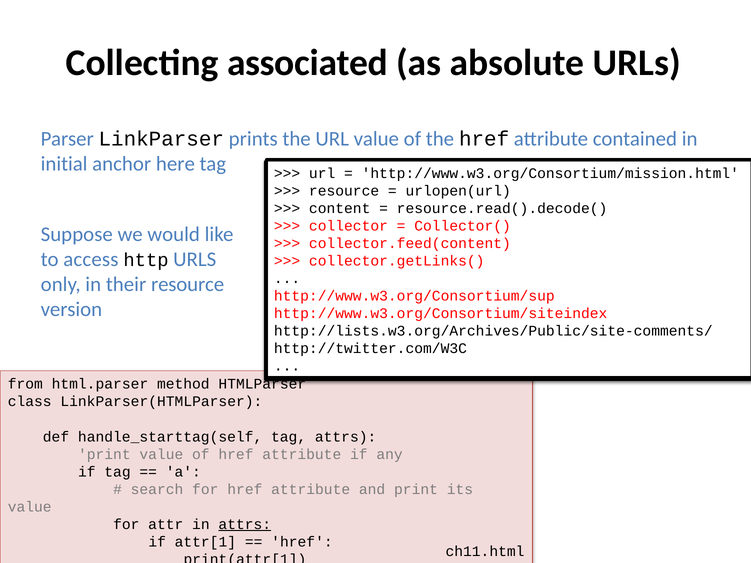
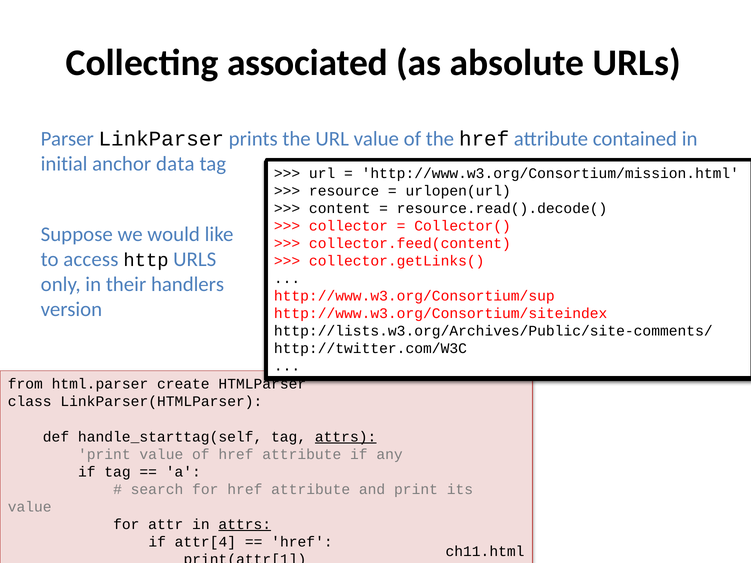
here: here -> data (175, 164)
their resource: resource -> handlers (188, 285)
method: method -> create (183, 384)
attrs underline: none -> present (346, 437)
attr[1: attr[1 -> attr[4 (205, 542)
